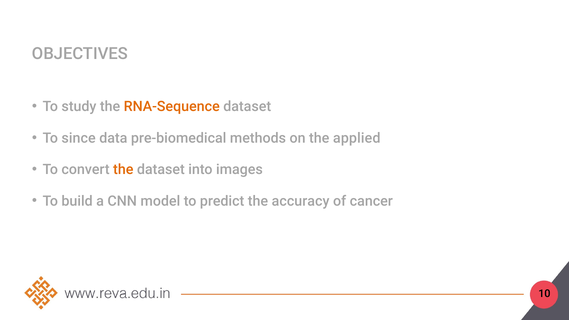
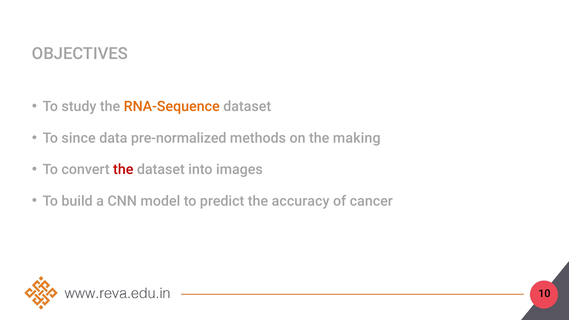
pre-biomedical: pre-biomedical -> pre-normalized (179, 138)
applied: applied -> making (357, 138)
the colour: orange -> red (123, 170)
